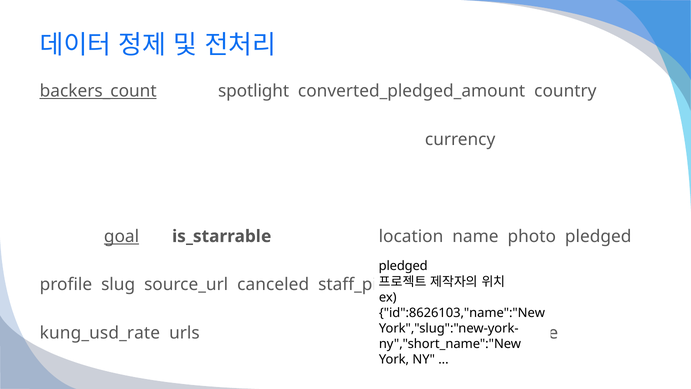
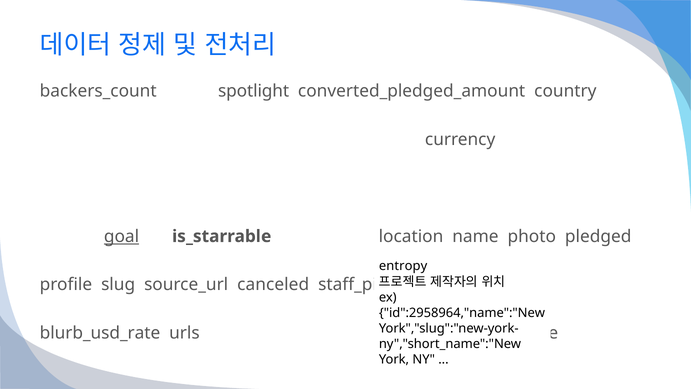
backers_count underline: present -> none (98, 91)
pledged: pledged -> entropy (403, 266)
id":8626103,"name":"New: id":8626103,"name":"New -> id":2958964,"name":"New (462, 313)
kung_usd_rate: kung_usd_rate -> blurb_usd_rate (100, 333)
